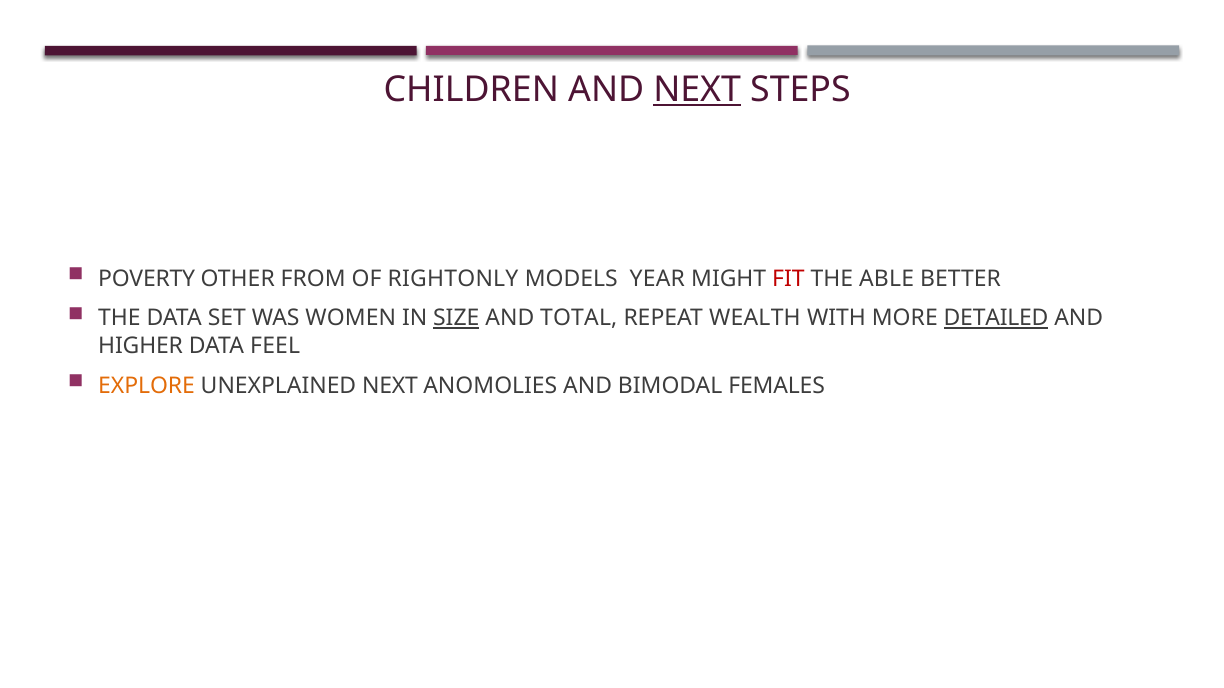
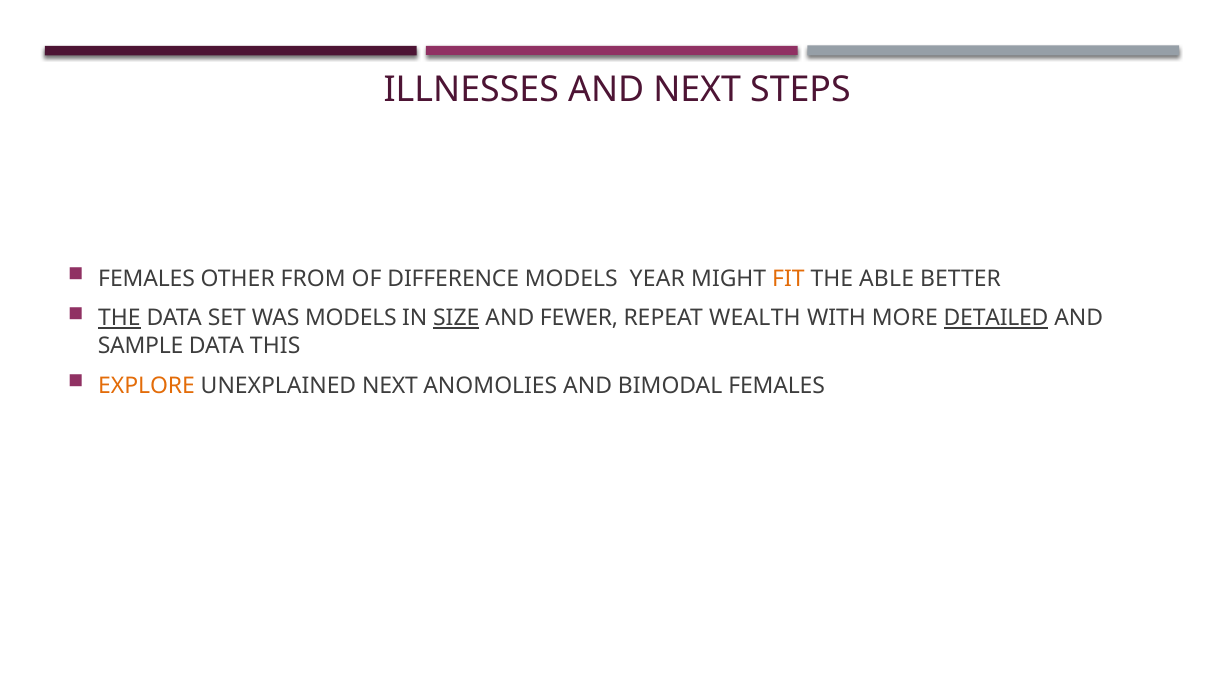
CHILDREN: CHILDREN -> ILLNESSES (471, 90)
NEXT underline: present -> none (697, 90)
POVERTY: POVERTY -> FEMALES (147, 279)
RIGHTONLY: RIGHTONLY -> DIFFERENCE (453, 279)
FIT colour: red -> orange (788, 279)
THE underline: none -> present (119, 318)
WAS WOMEN: WOMEN -> MODELS (351, 318)
TOTAL: TOTAL -> FEWER (579, 318)
HIGHER: HIGHER -> SAMPLE (141, 346)
FEEL: FEEL -> THIS (275, 346)
